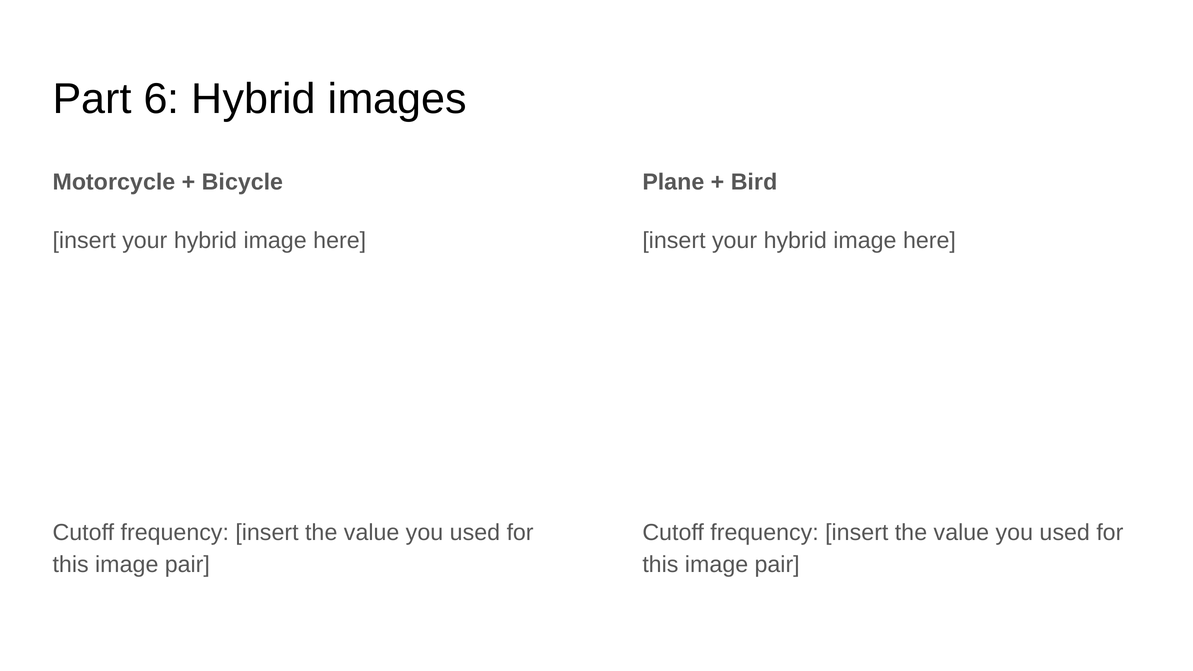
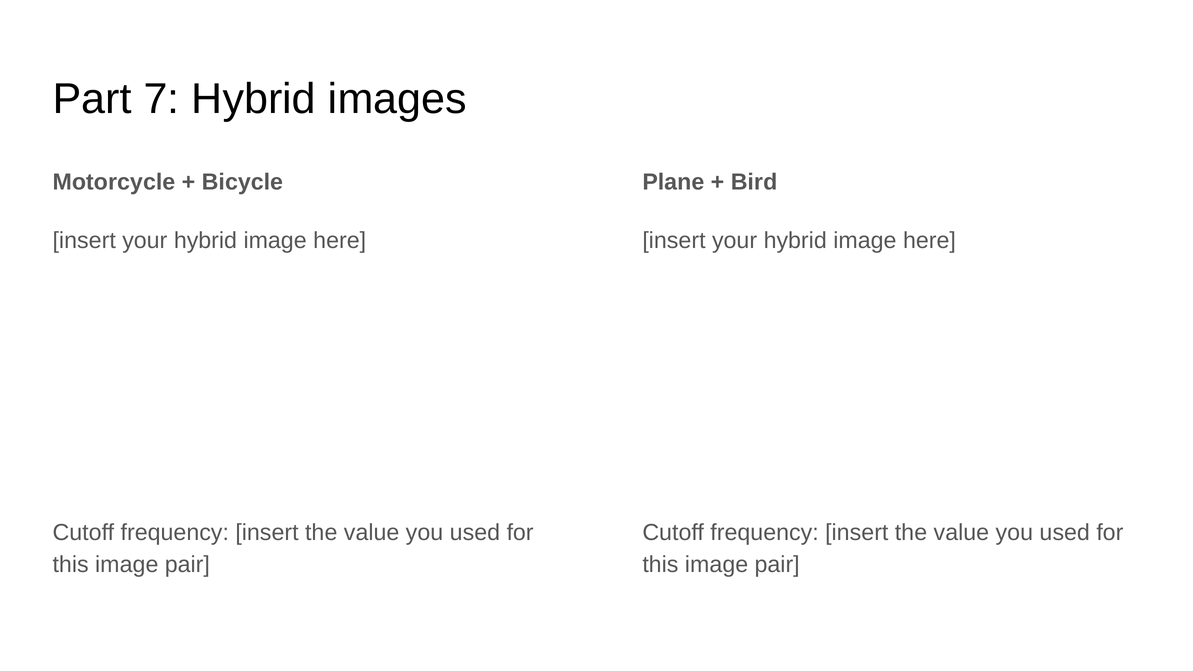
6: 6 -> 7 (161, 99)
